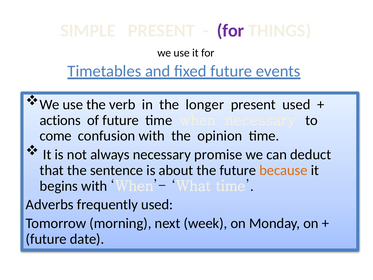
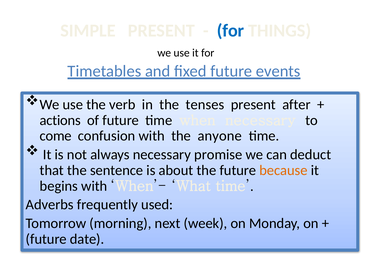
for colour: purple -> blue (230, 31)
longer: longer -> tenses (205, 104)
present used: used -> after (296, 104)
opinion: opinion -> anyone (220, 136)
